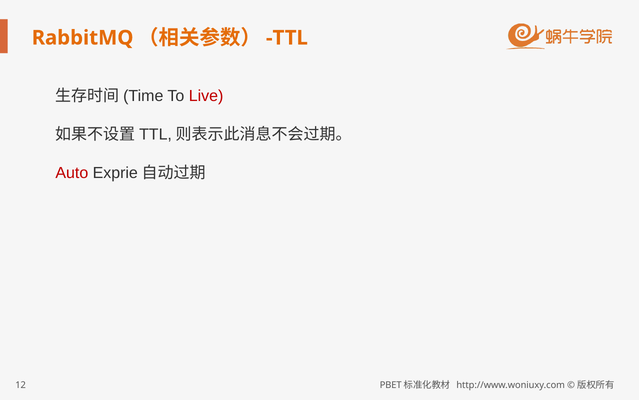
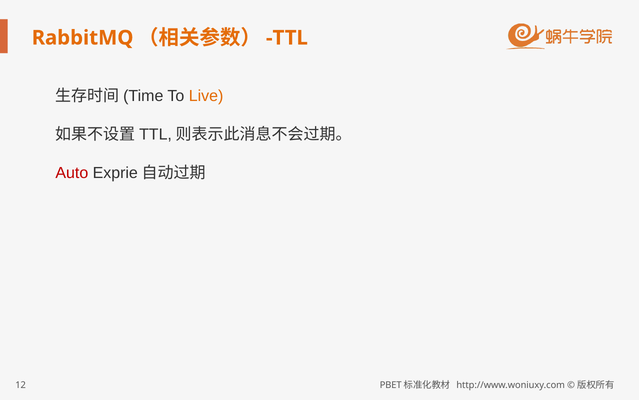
Live colour: red -> orange (206, 96)
